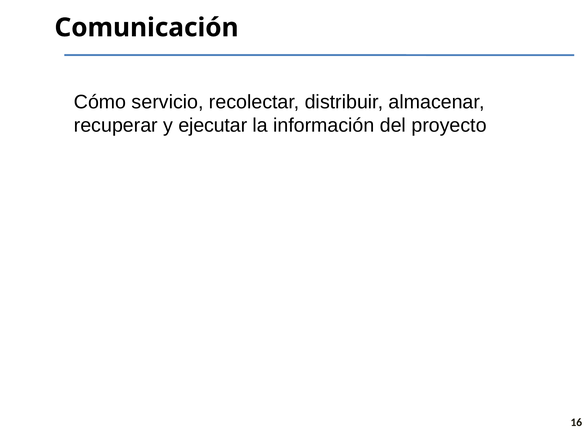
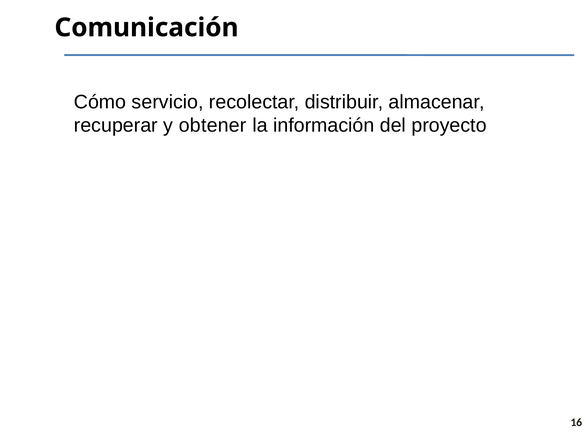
ejecutar: ejecutar -> obtener (213, 125)
